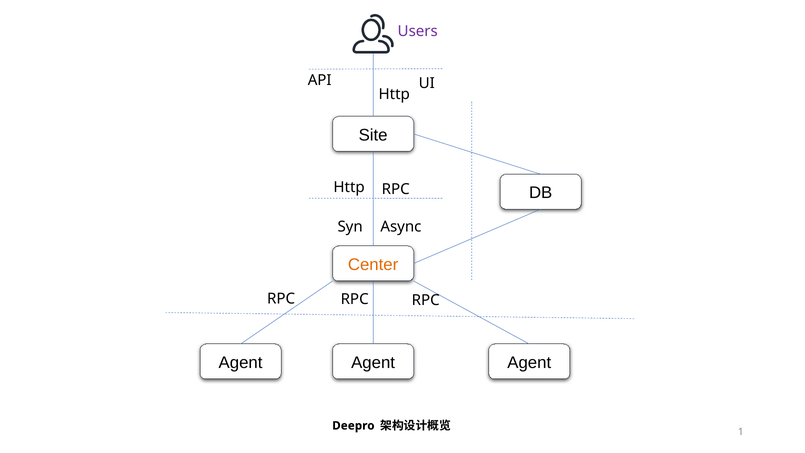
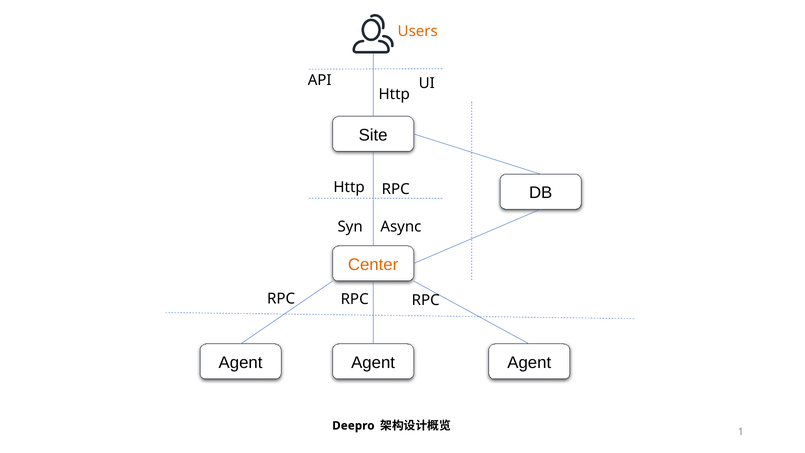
Users colour: purple -> orange (418, 31)
